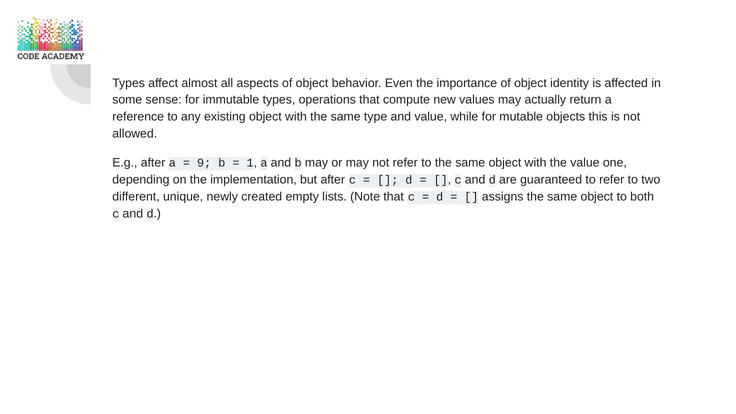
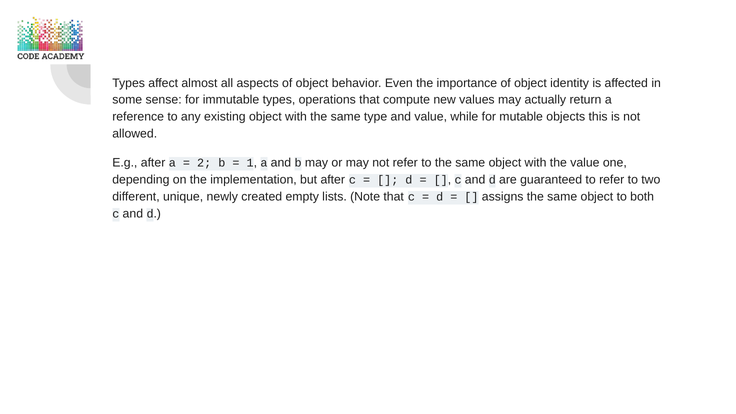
9: 9 -> 2 (204, 163)
